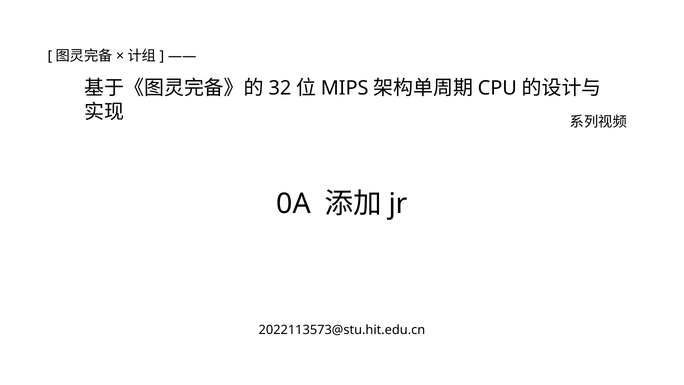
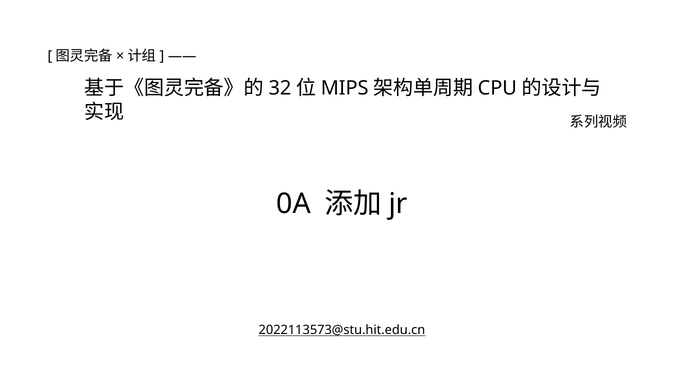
2022113573@stu.hit.edu.cn underline: none -> present (342, 330)
